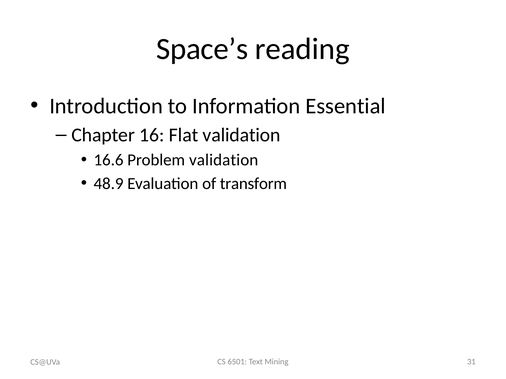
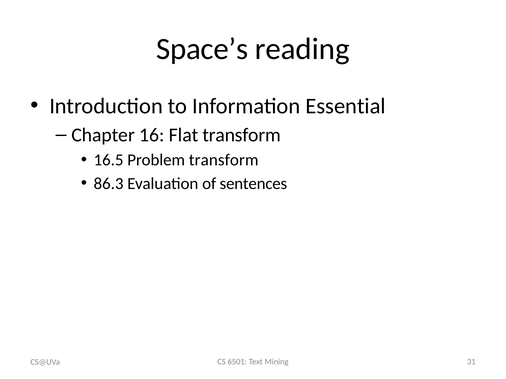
Flat validation: validation -> transform (242, 135)
16.6: 16.6 -> 16.5 (109, 160)
Problem validation: validation -> transform (224, 160)
48.9: 48.9 -> 86.3 (109, 184)
transform: transform -> sentences (253, 184)
